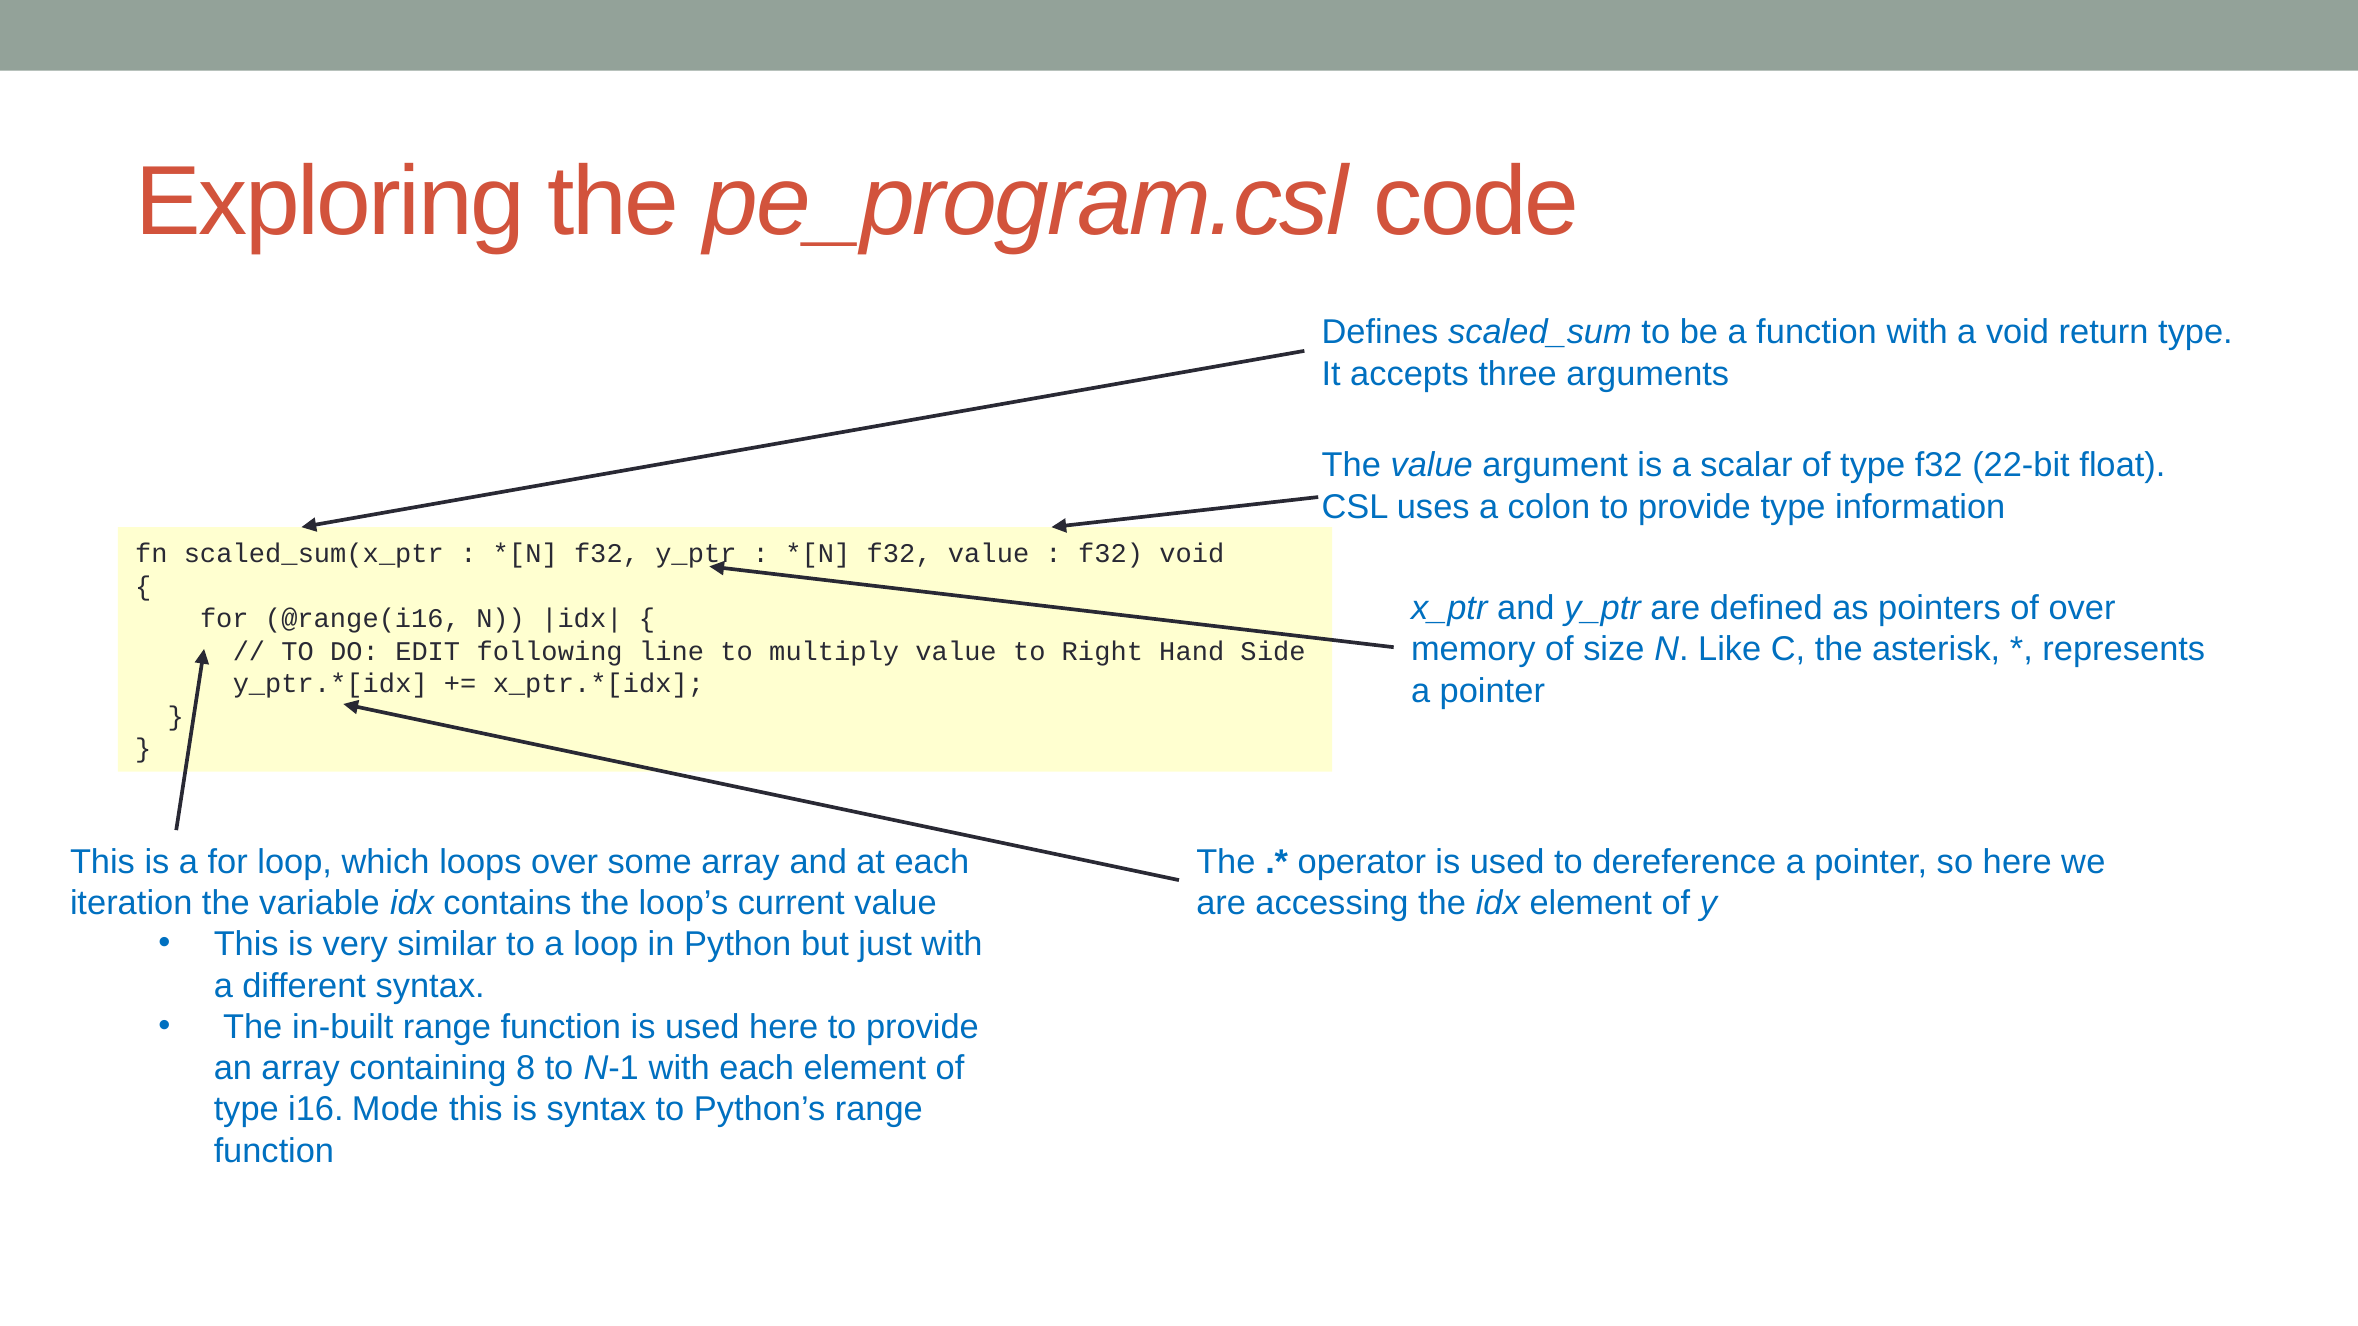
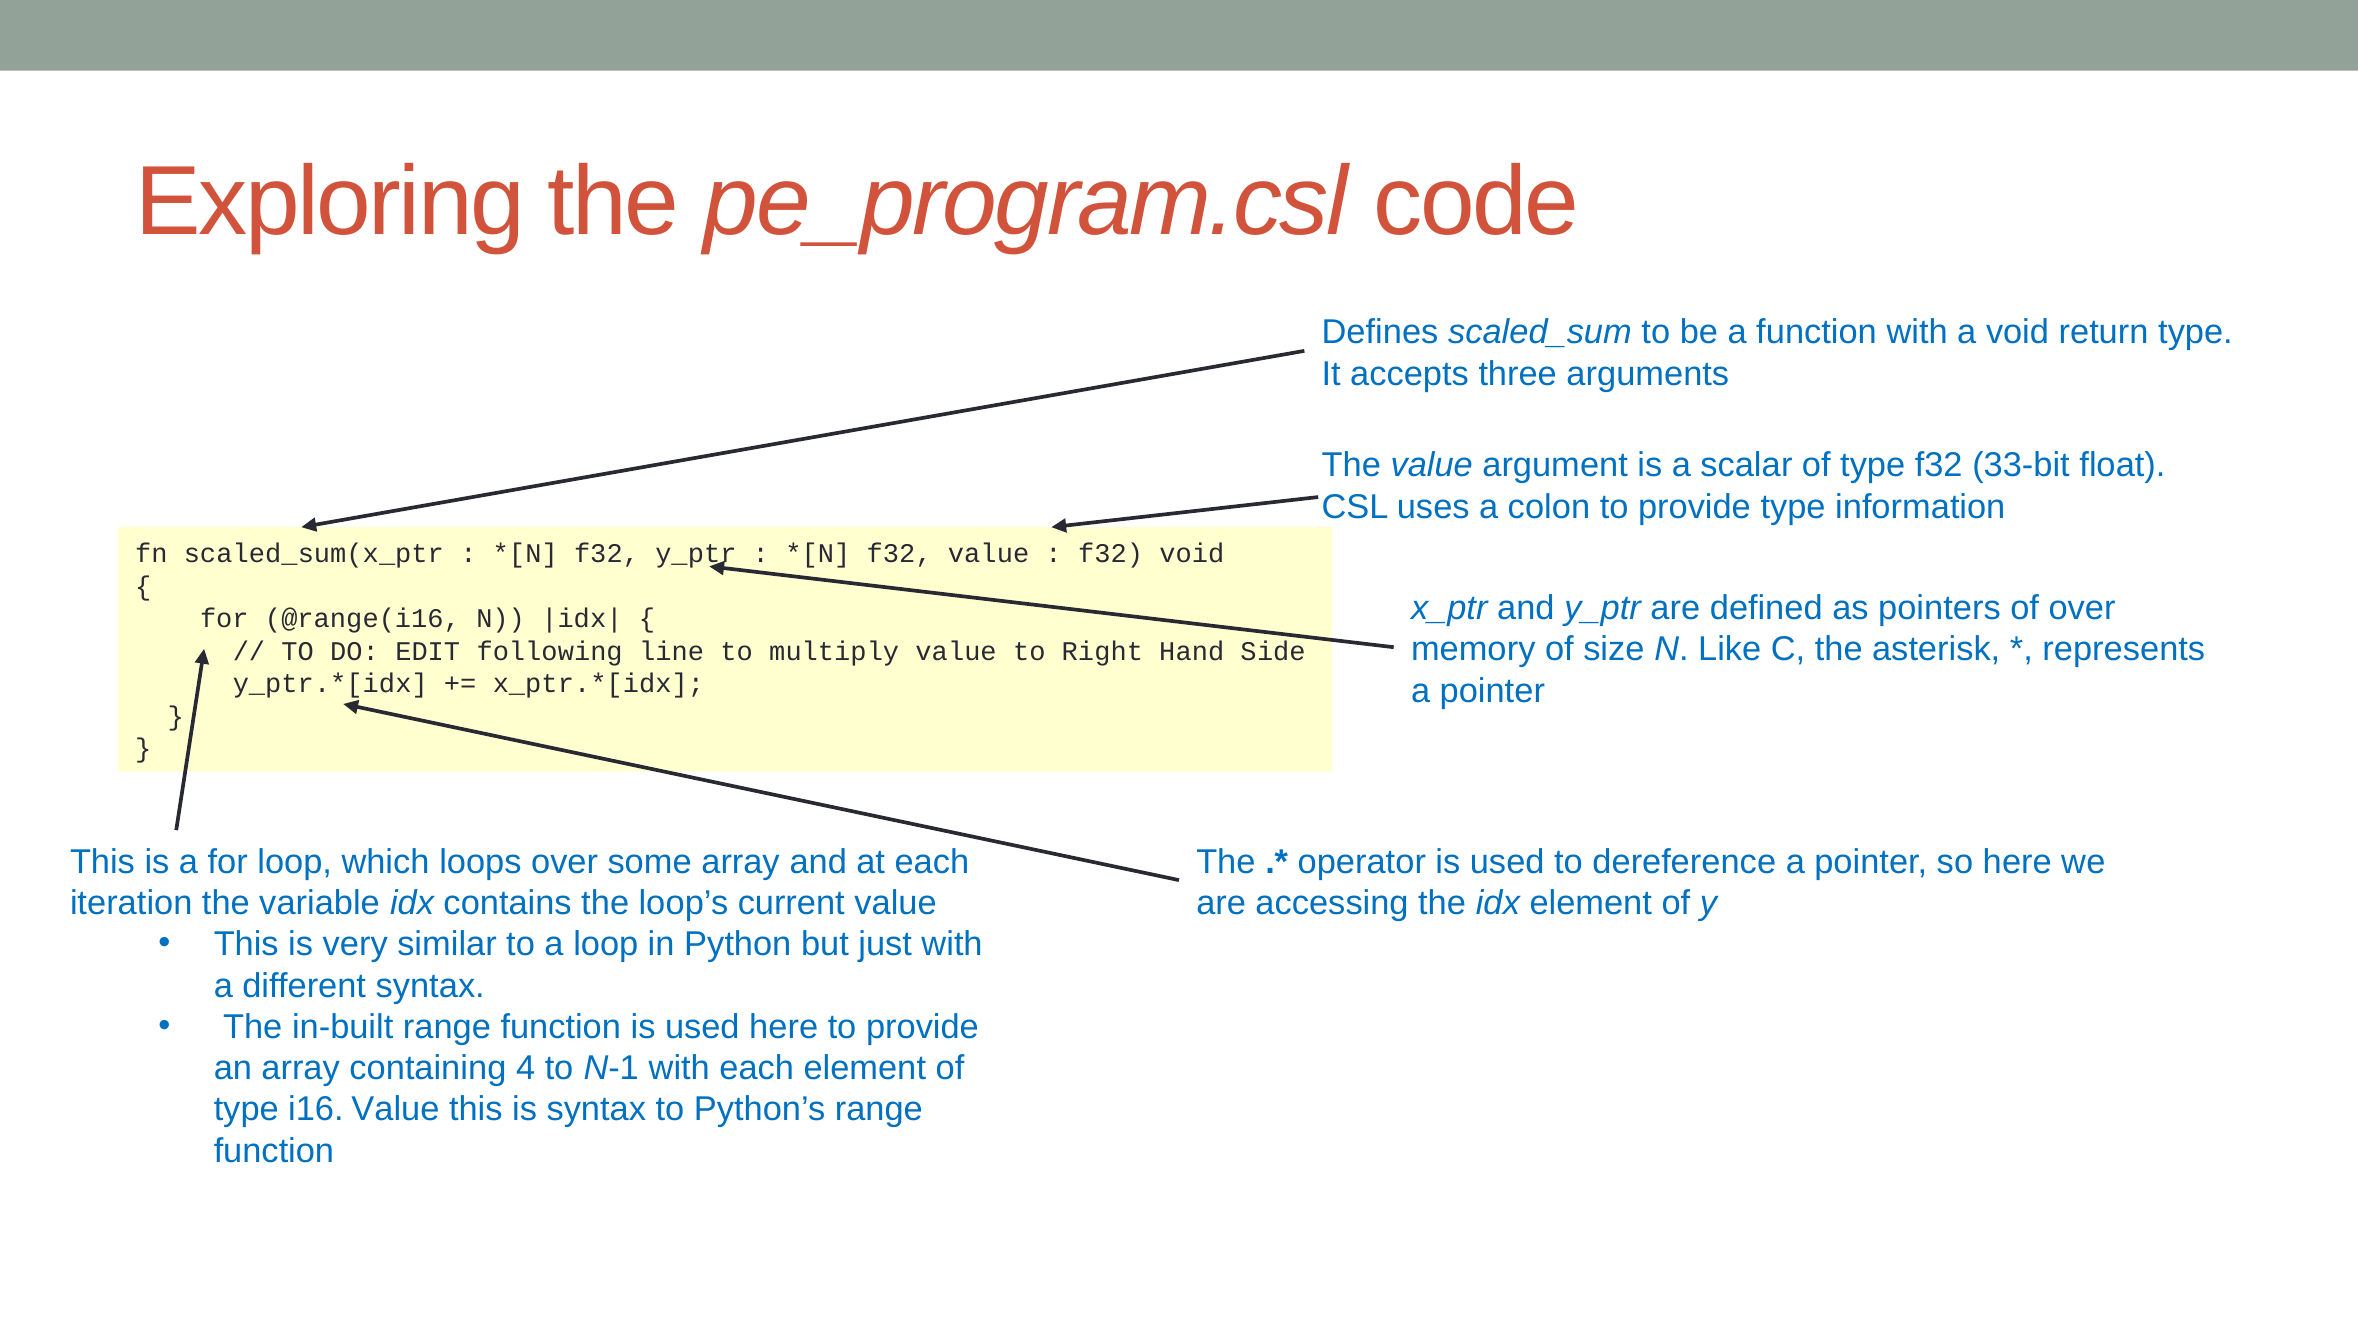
22-bit: 22-bit -> 33-bit (2021, 466)
8: 8 -> 4 (526, 1069)
i16 Mode: Mode -> Value (395, 1110)
